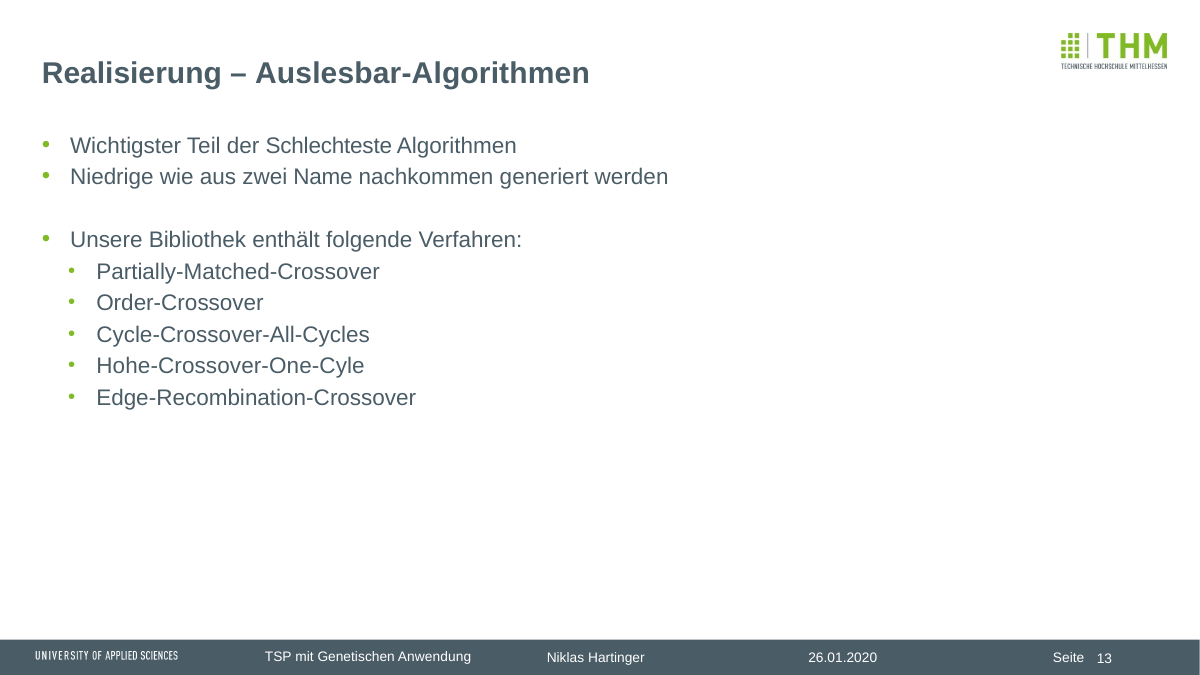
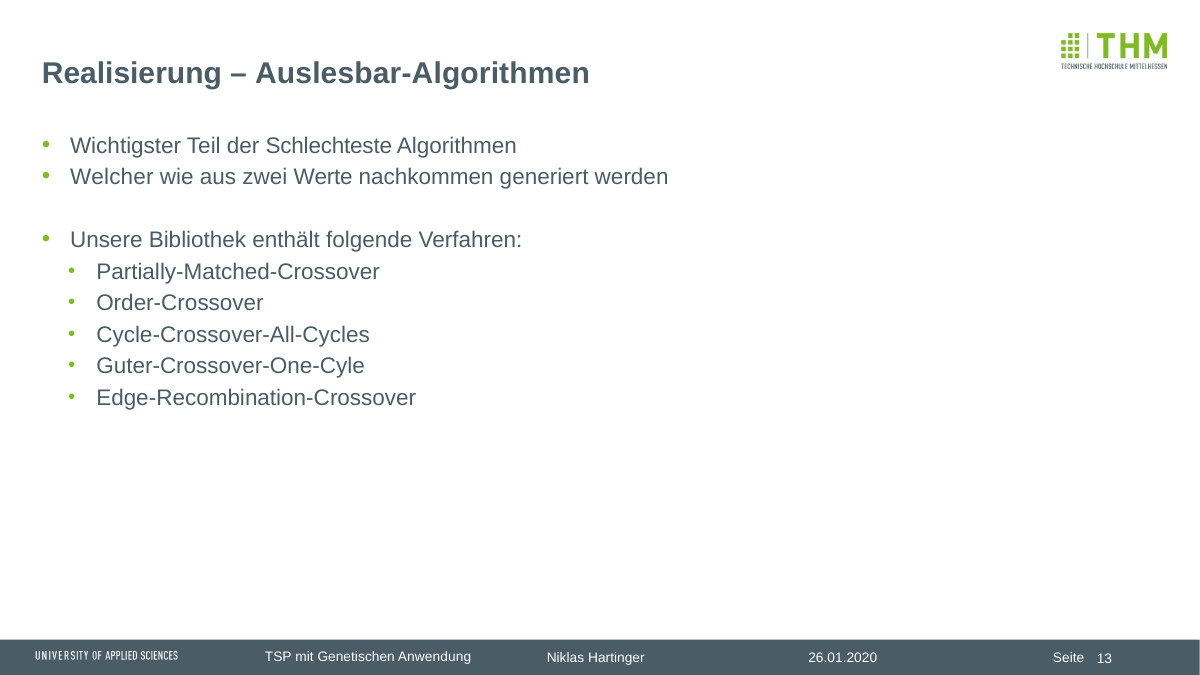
Niedrige: Niedrige -> Welcher (112, 177)
Name: Name -> Werte (323, 177)
Hohe-Crossover-One-Cyle: Hohe-Crossover-One-Cyle -> Guter-Crossover-One-Cyle (231, 366)
